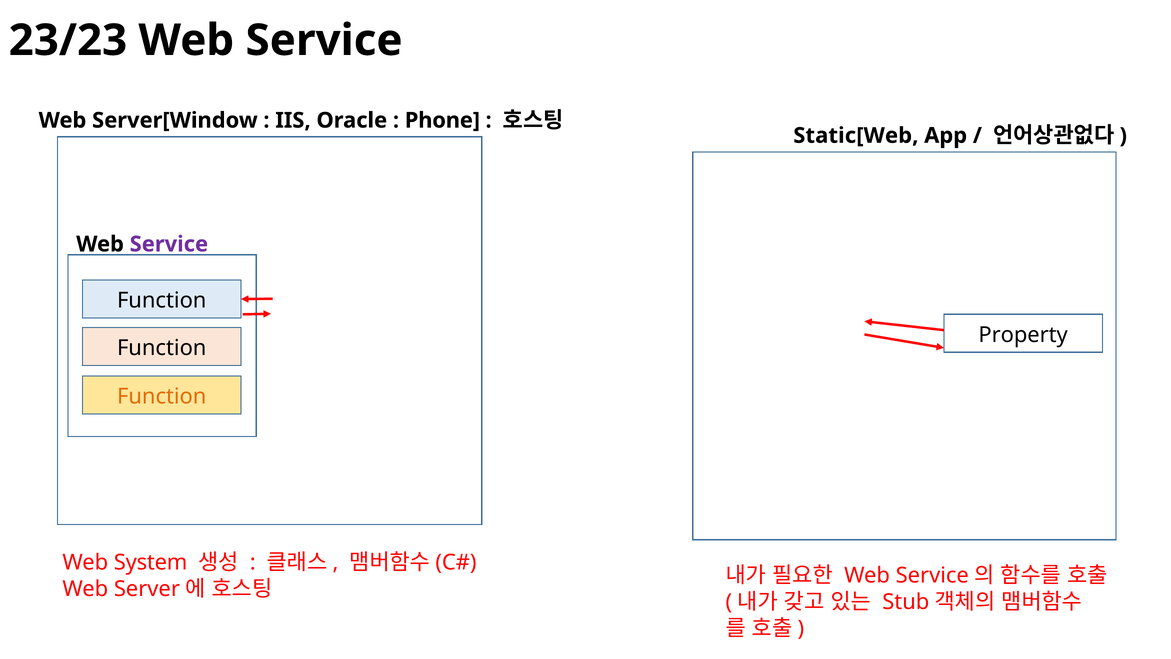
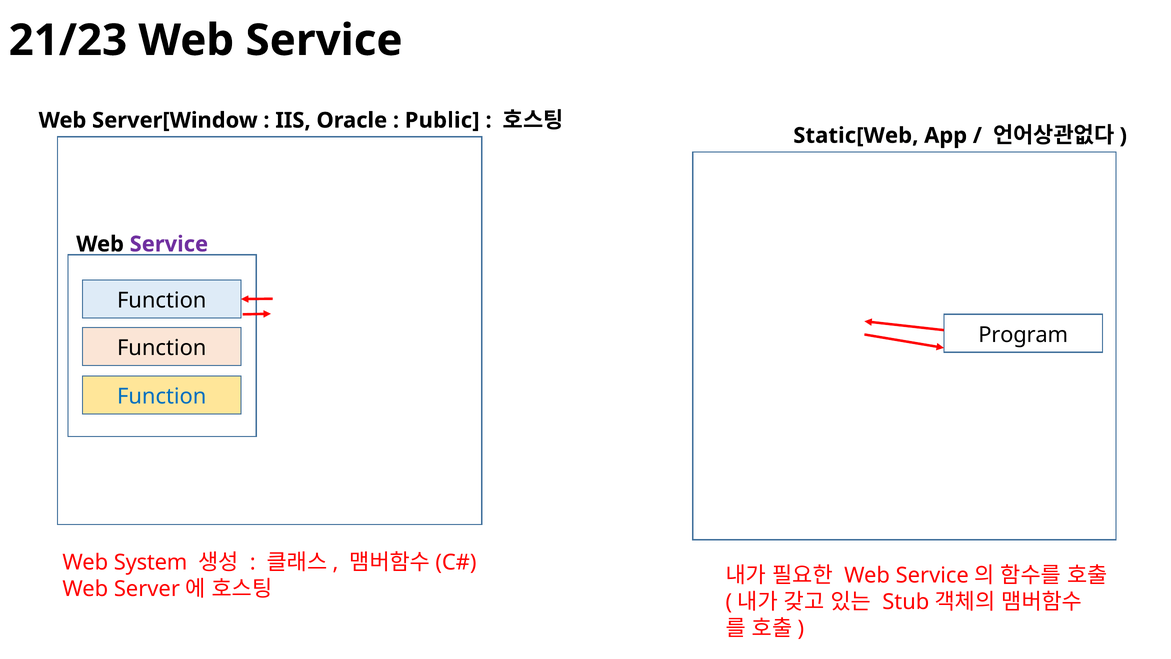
23/23: 23/23 -> 21/23 (68, 40)
Phone: Phone -> Public (442, 120)
Property: Property -> Program (1023, 335)
Function colour: orange -> blue (162, 396)
